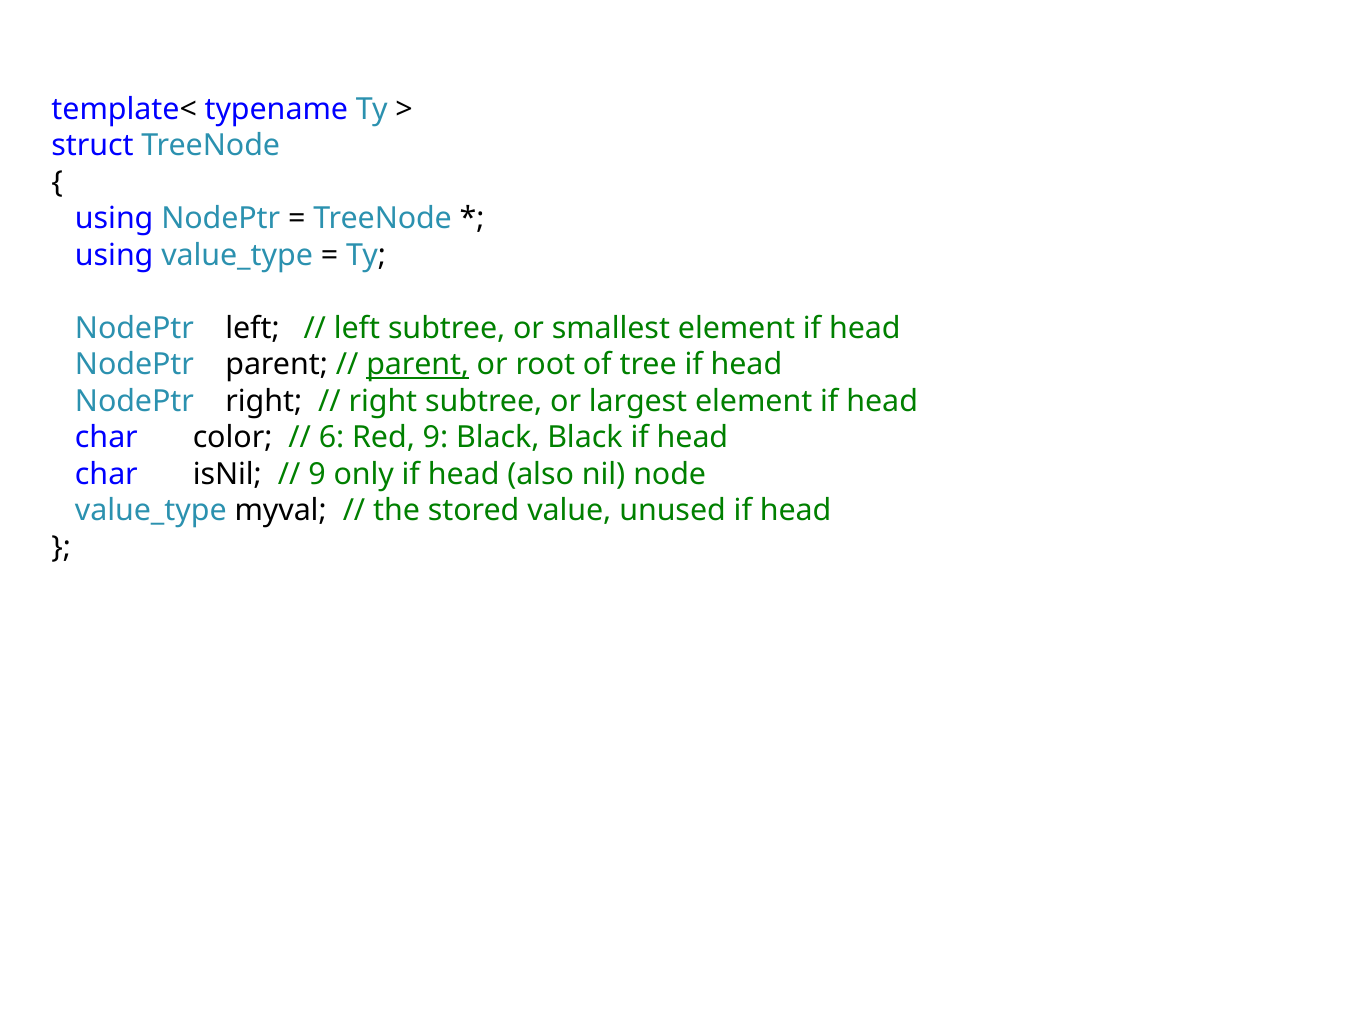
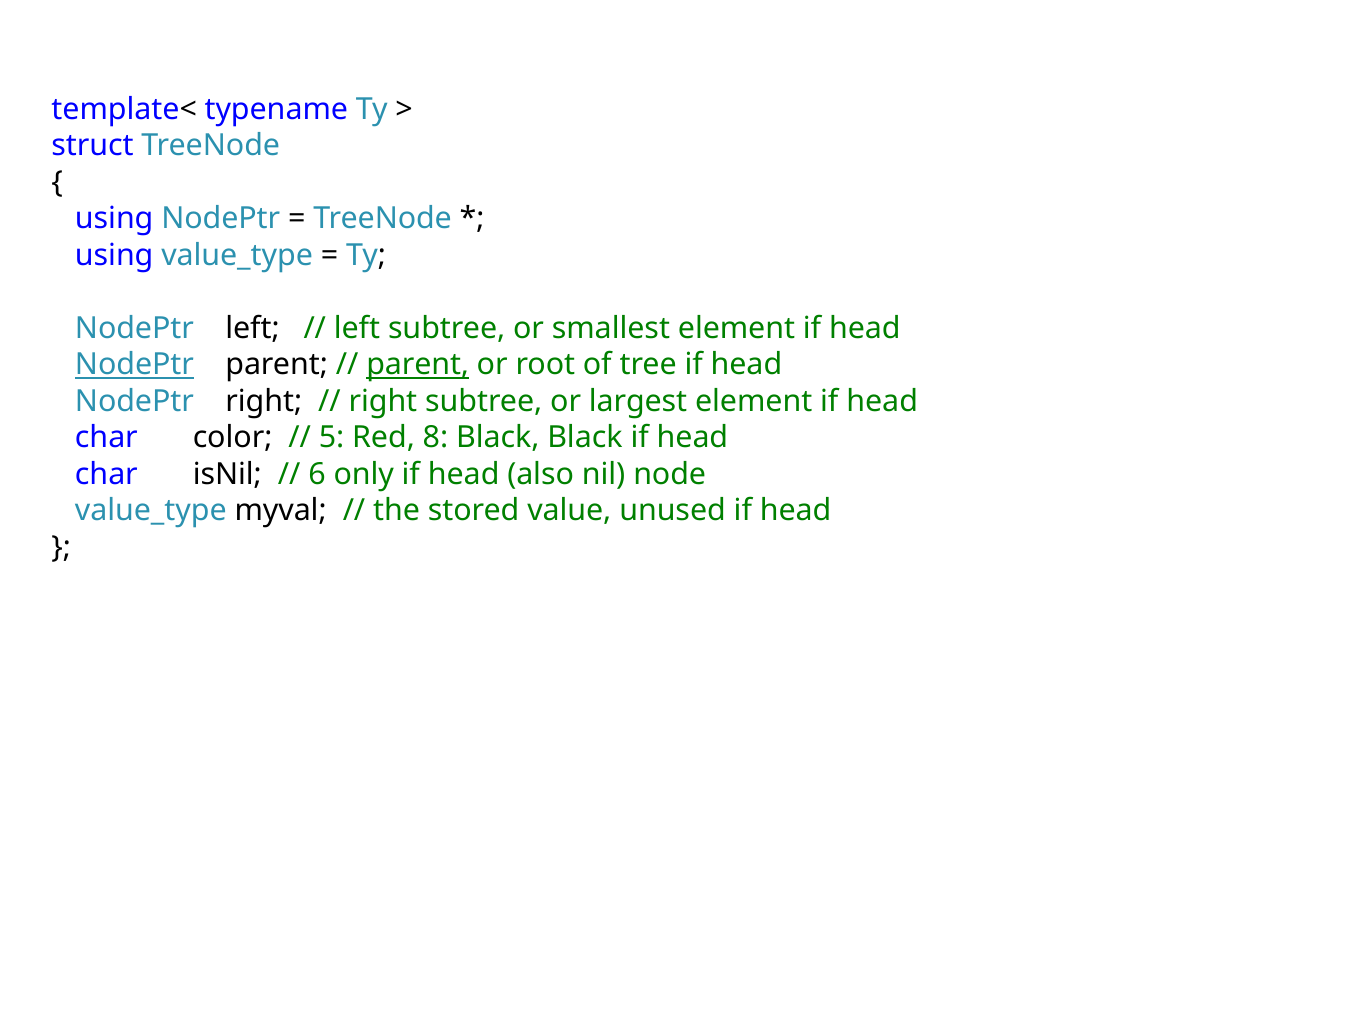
NodePtr underline: none -> present (134, 365)
6: 6 -> 5 (332, 438)
Red 9: 9 -> 8 (435, 438)
9: 9 -> 6 (317, 475)
